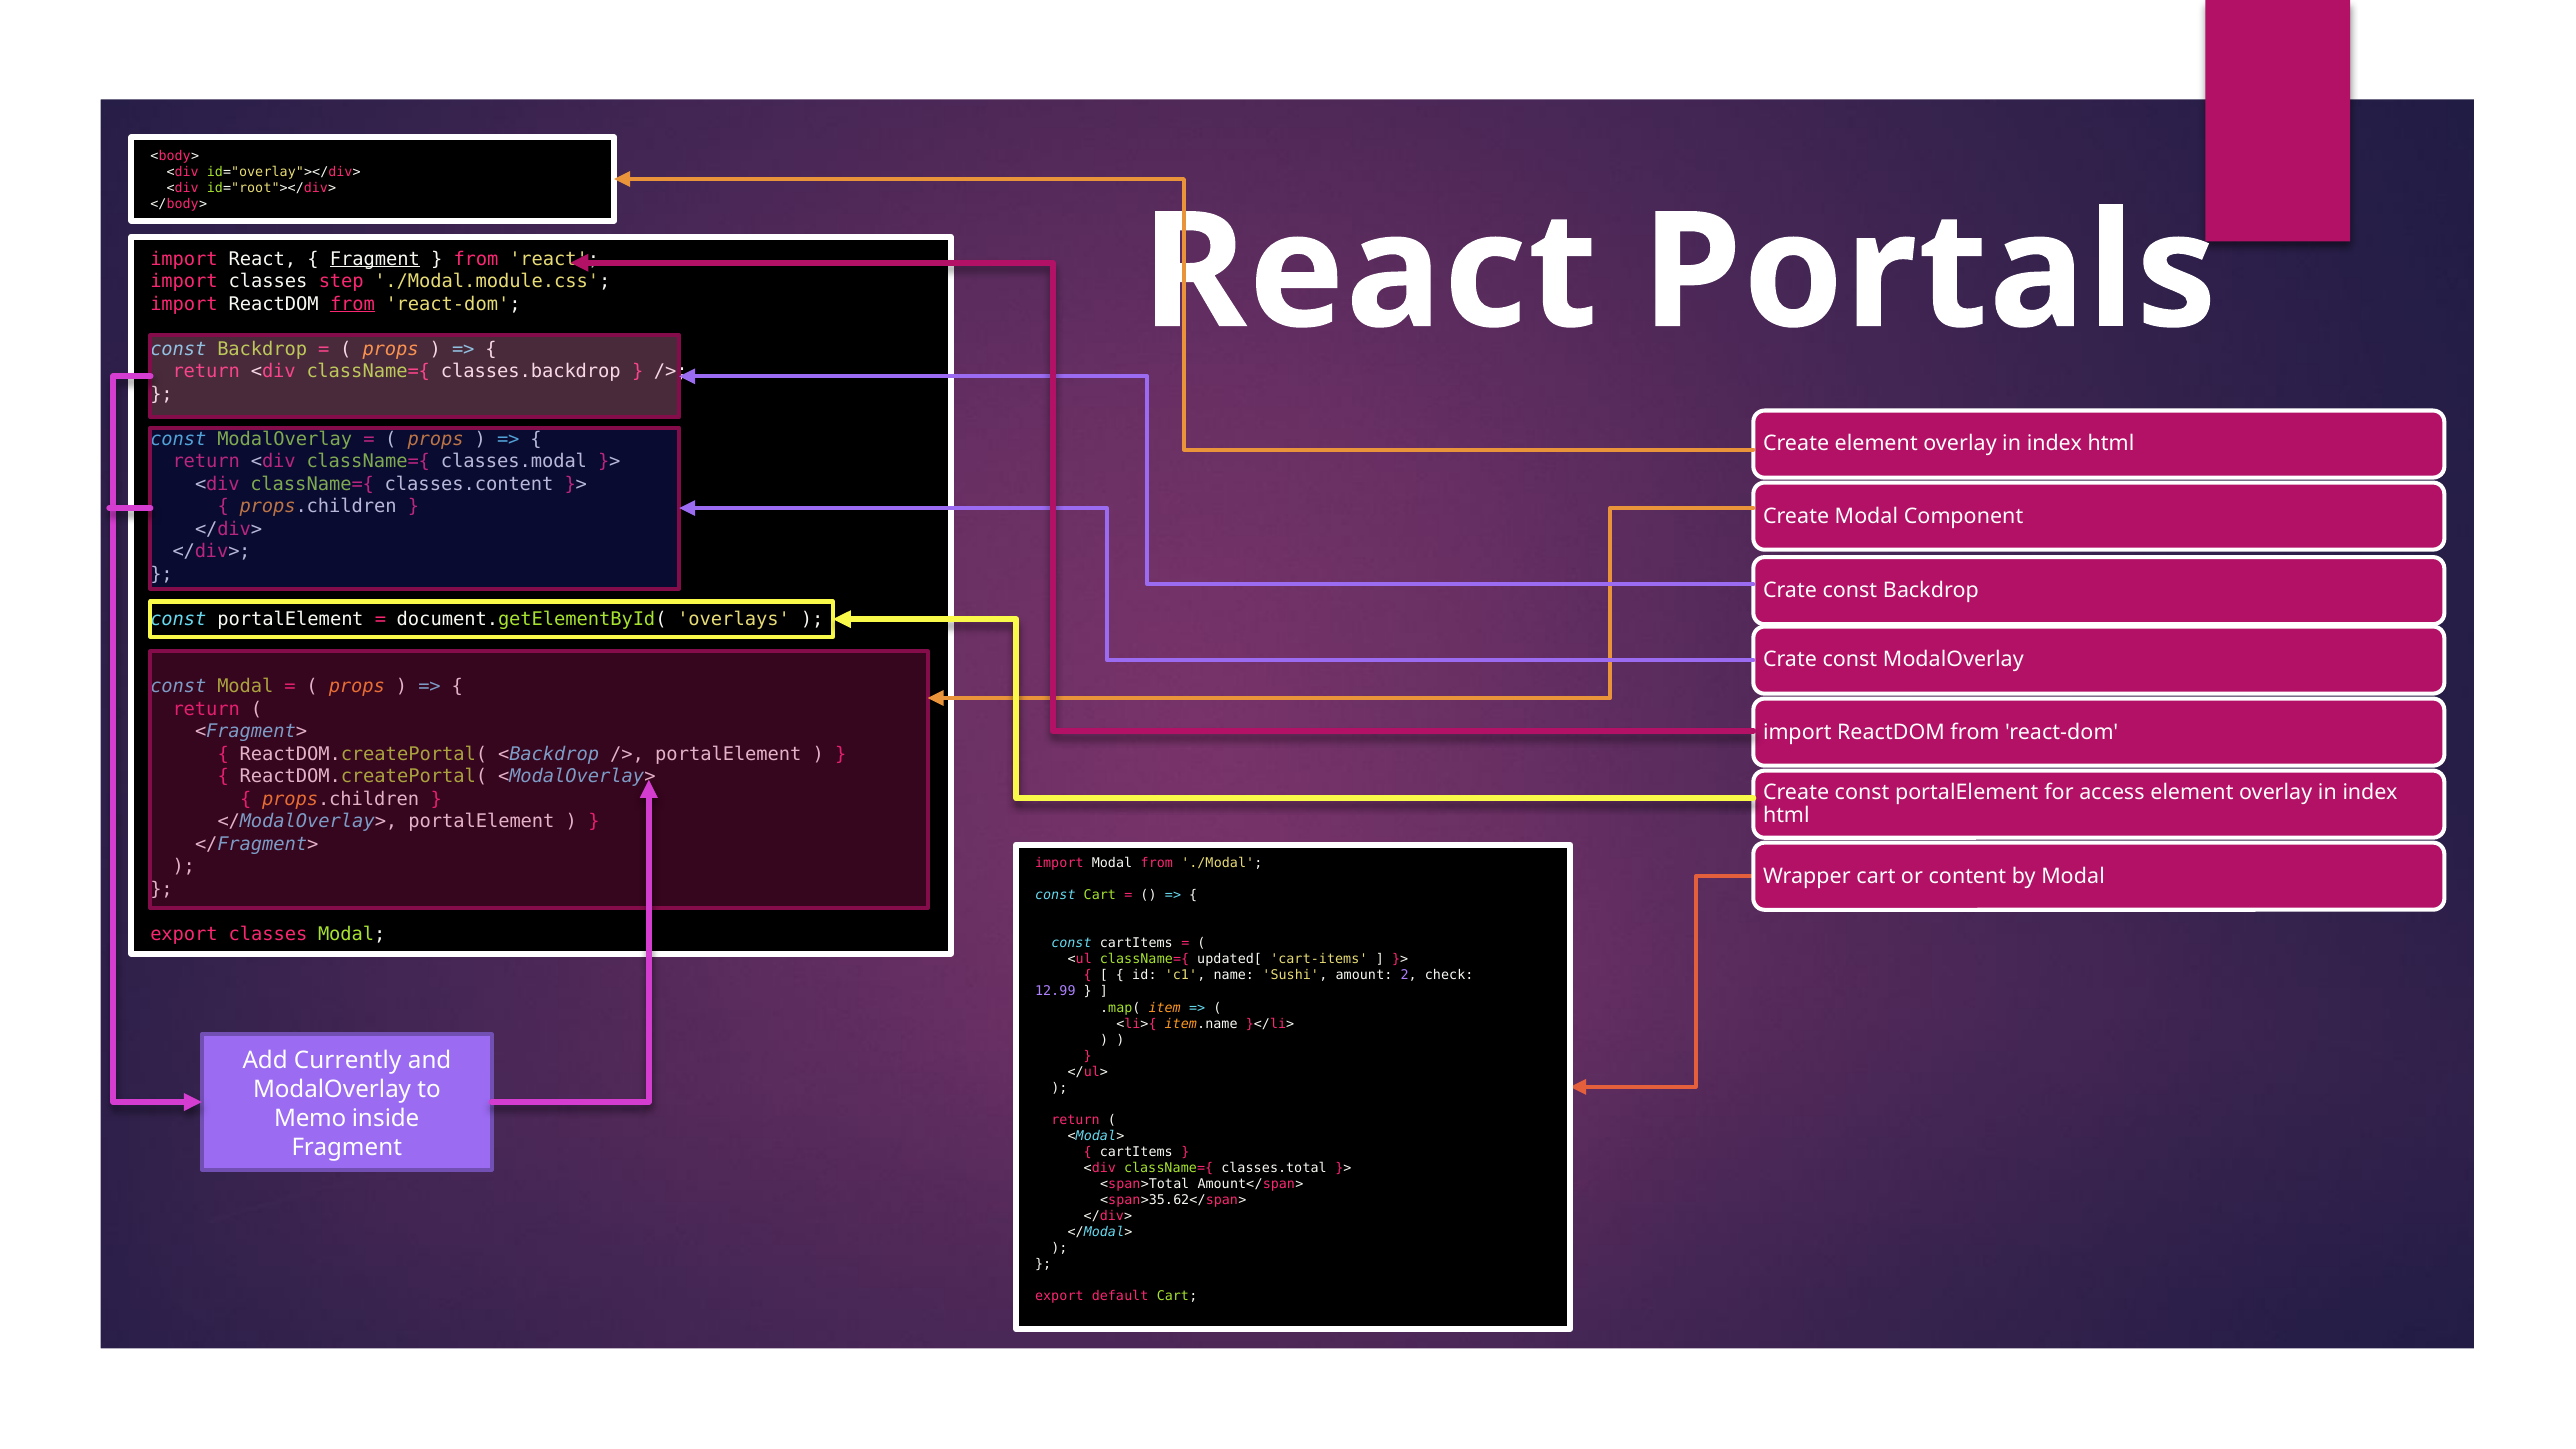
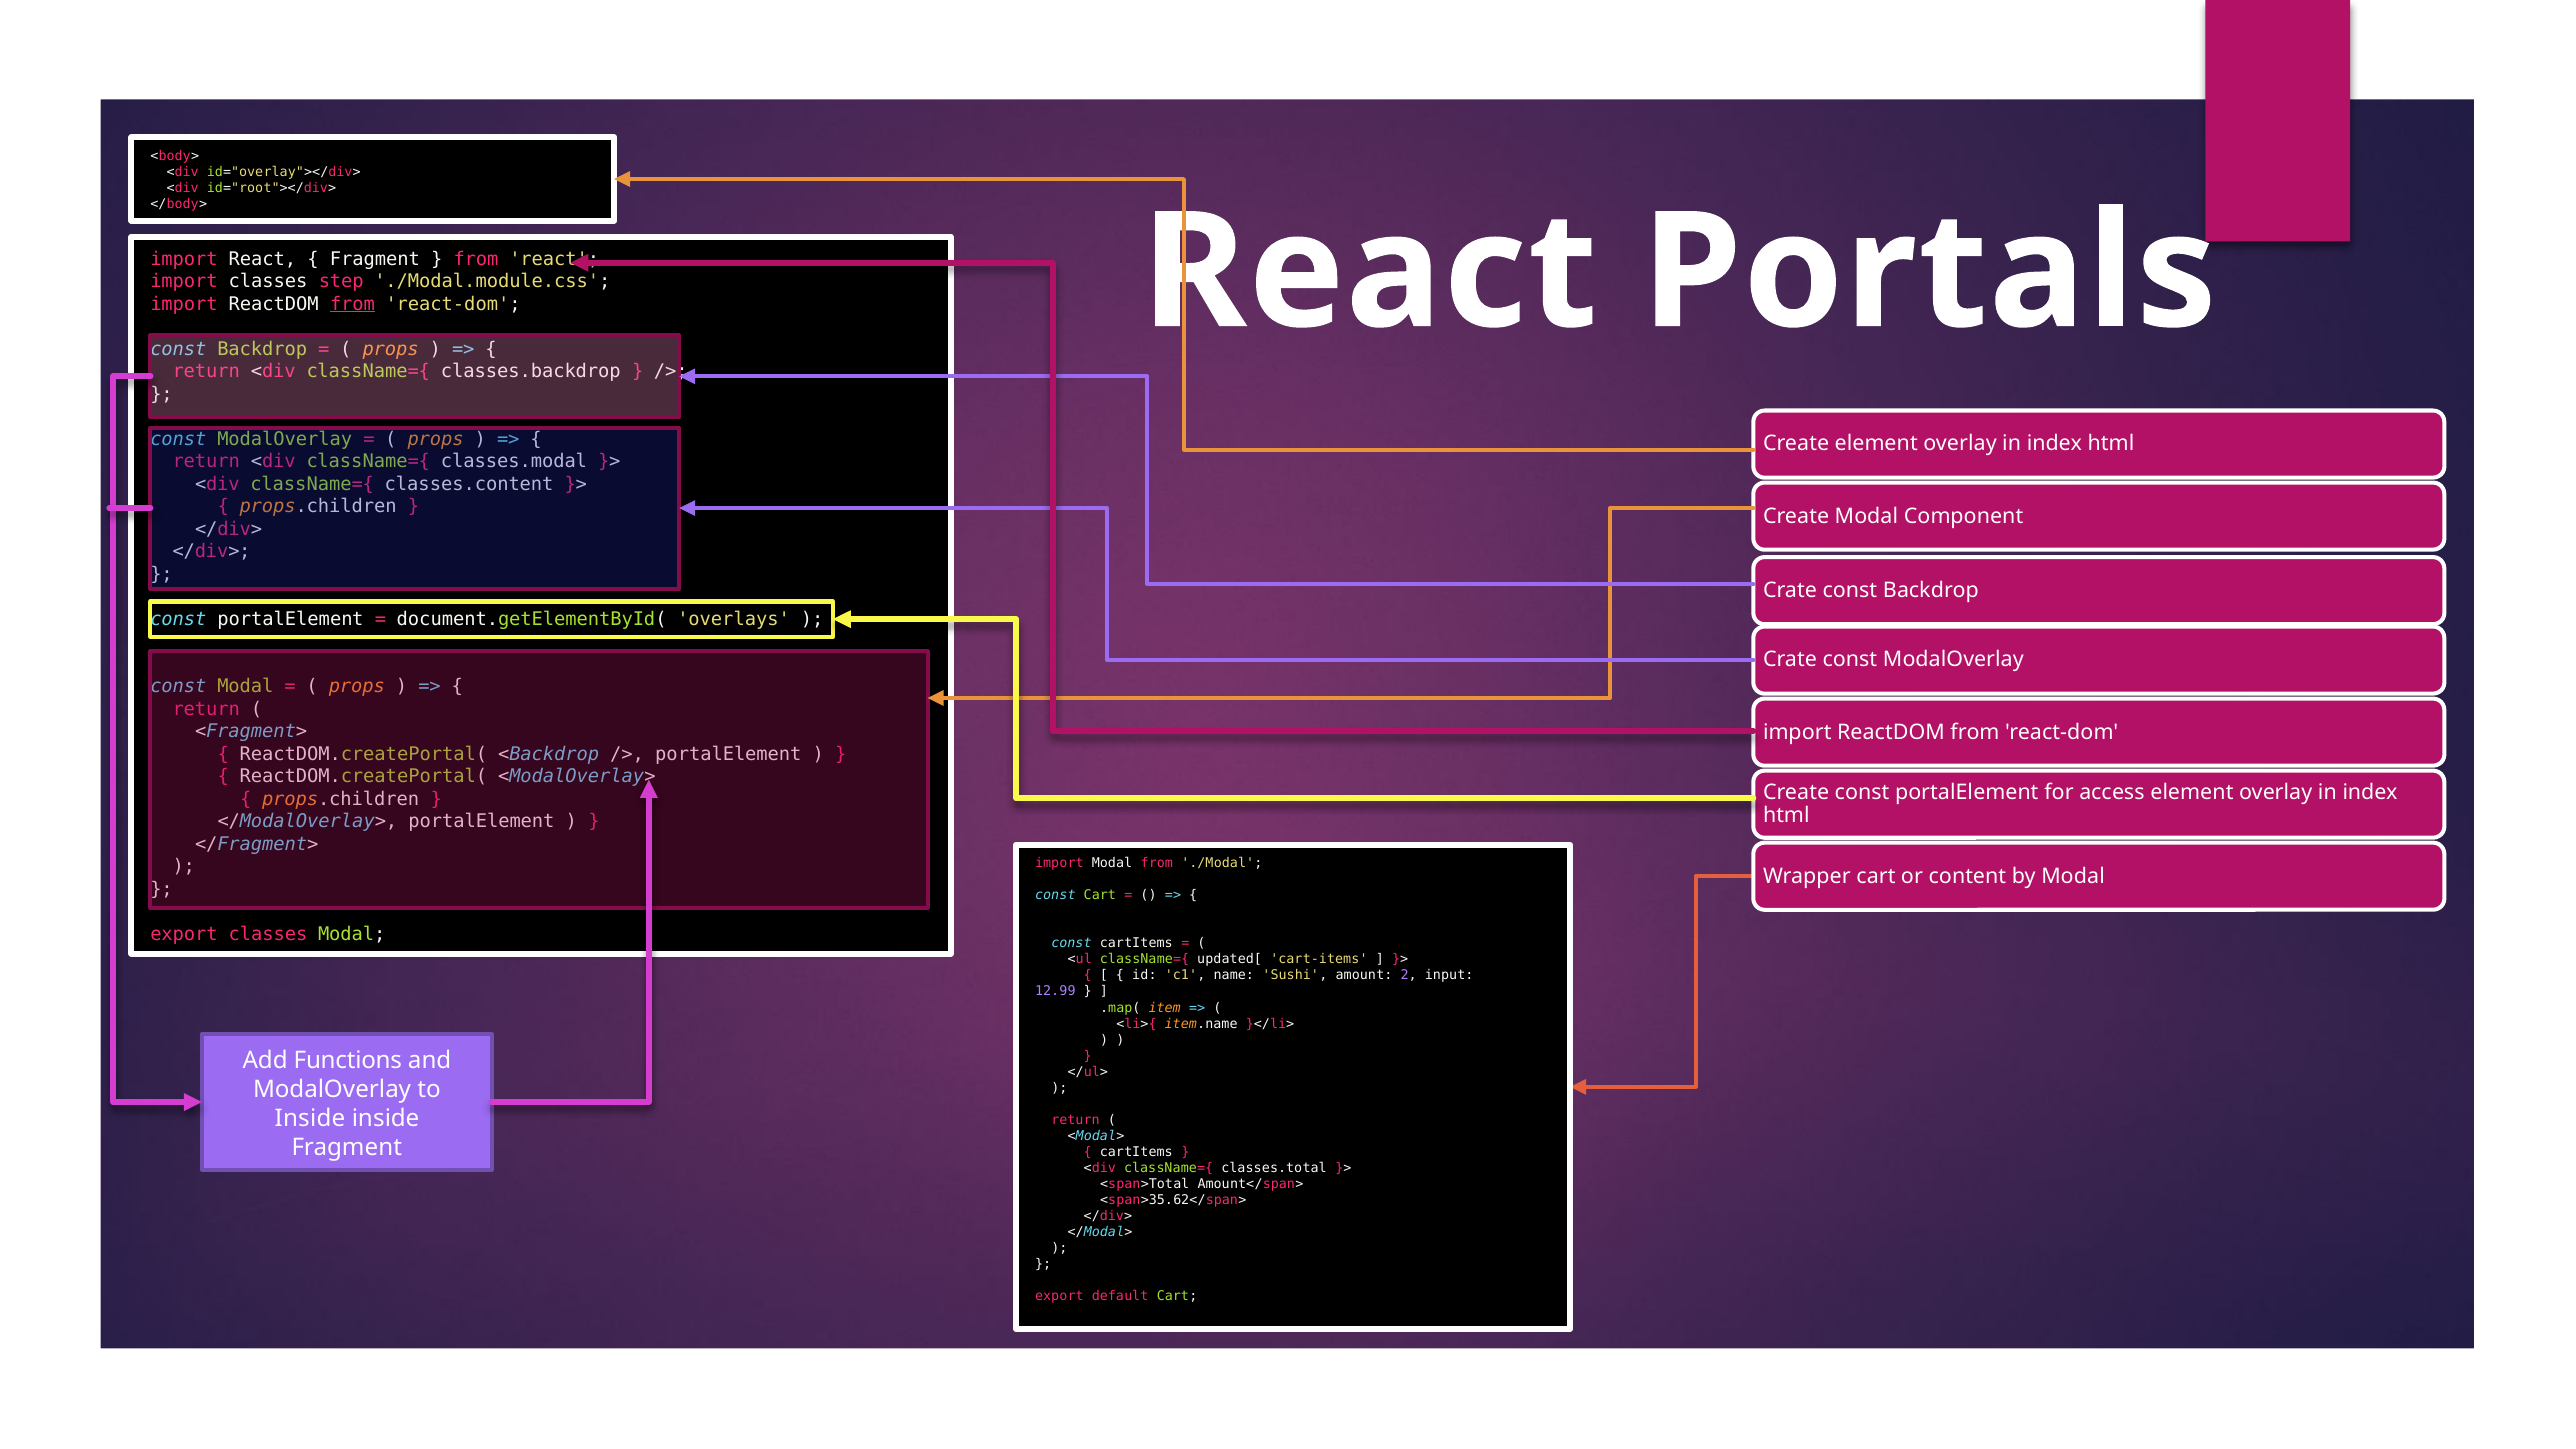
Fragment underline: present -> none (375, 259)
check: check -> input (1449, 975)
Currently: Currently -> Functions (348, 1060)
Memo: Memo -> Inside (310, 1118)
